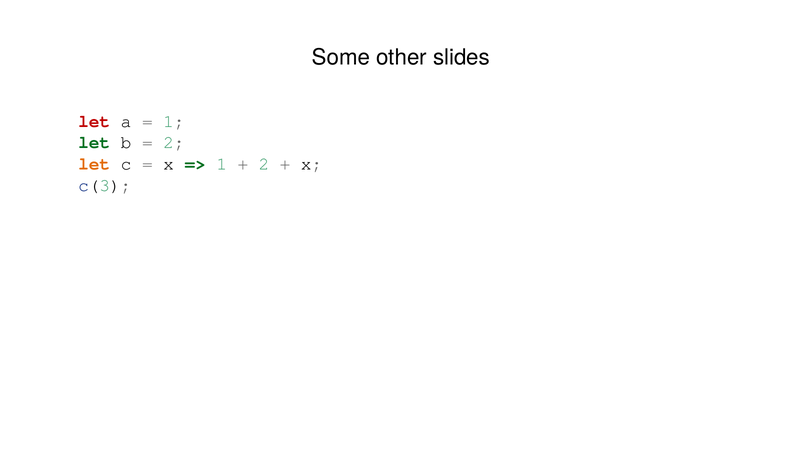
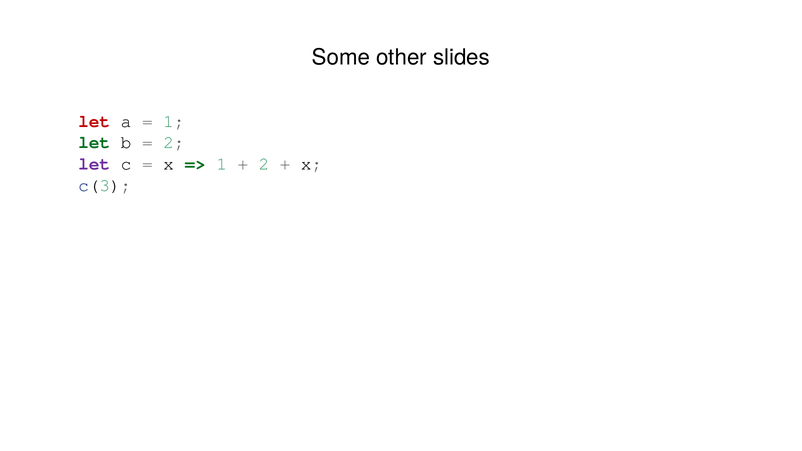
let colour: orange -> purple (94, 164)
